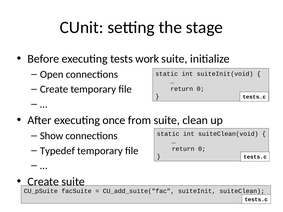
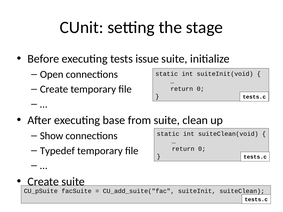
work: work -> issue (147, 59)
once: once -> base (114, 120)
